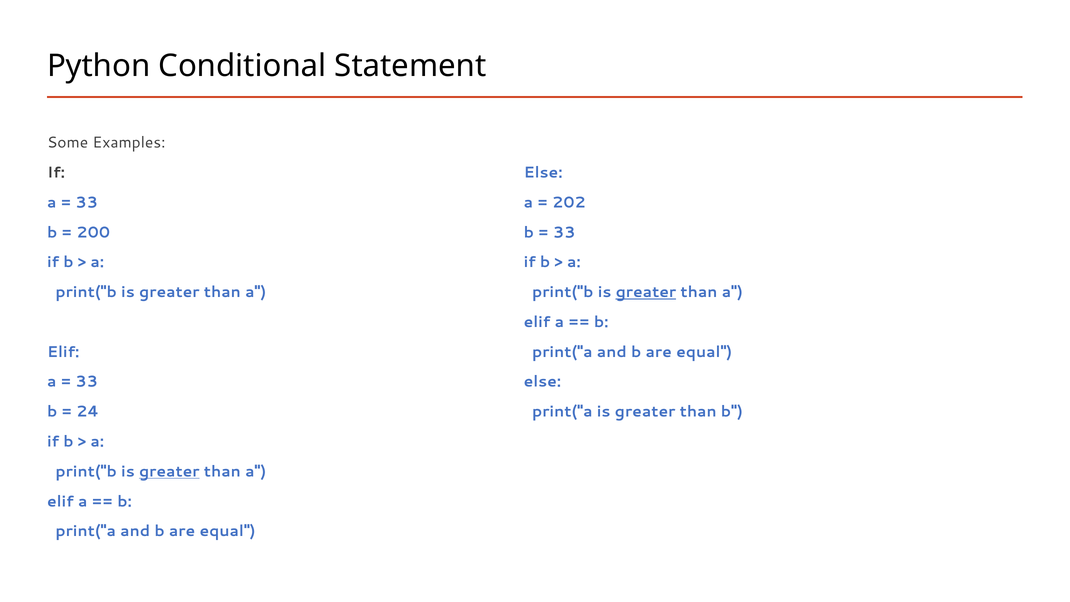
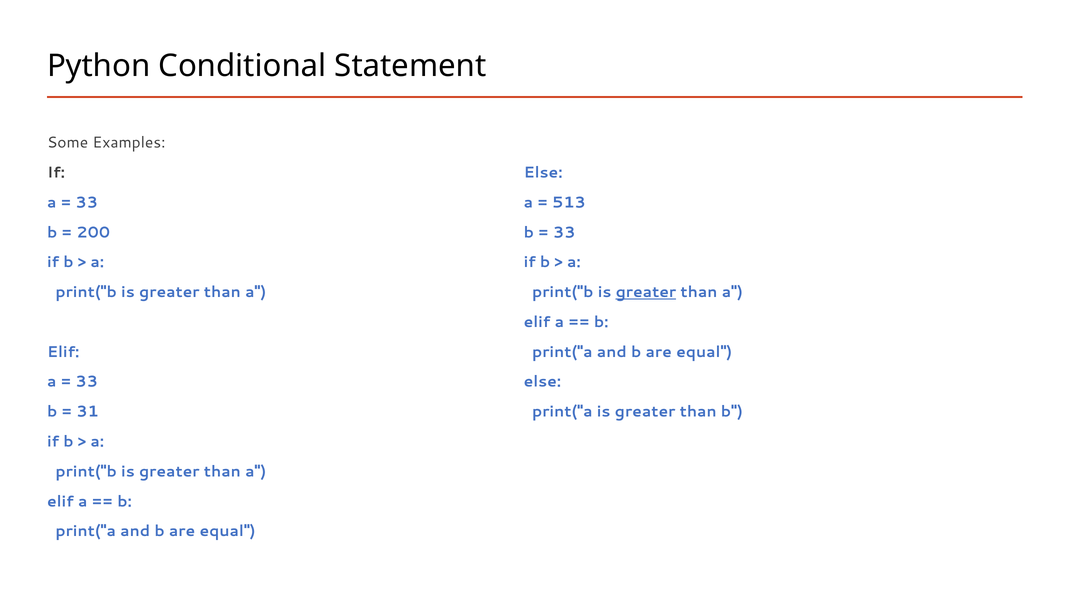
202: 202 -> 513 (569, 202)
24: 24 -> 31 (88, 412)
greater underline: present -> none (169, 471)
